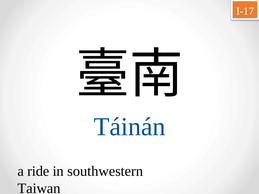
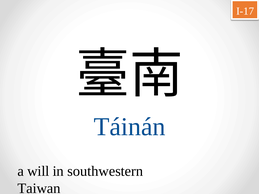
ride: ride -> will (38, 171)
